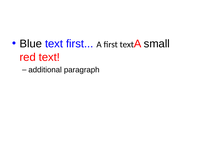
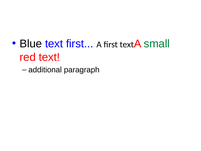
small colour: black -> green (157, 44)
